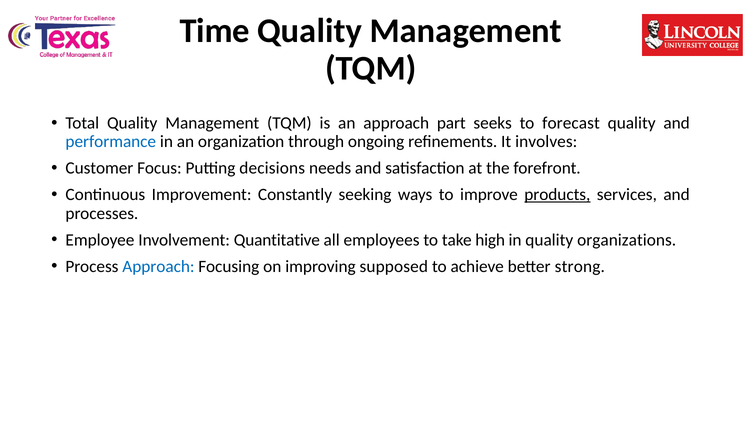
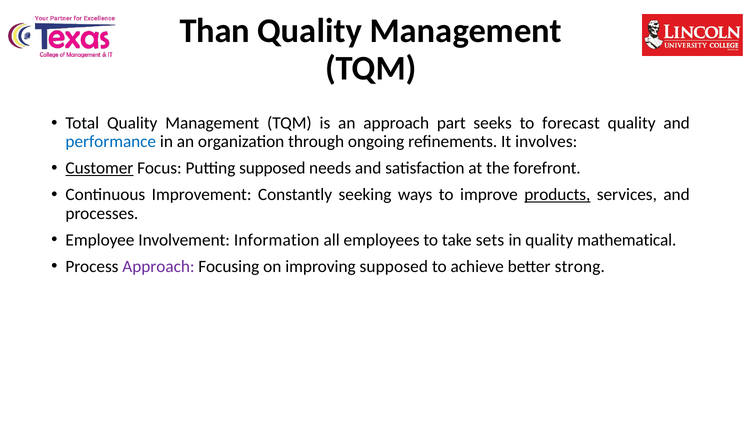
Time: Time -> Than (215, 31)
Customer underline: none -> present (99, 168)
Putting decisions: decisions -> supposed (272, 168)
Quantitative: Quantitative -> Information (277, 240)
high: high -> sets (490, 240)
organizations: organizations -> mathematical (627, 240)
Approach colour: blue -> purple (158, 266)
